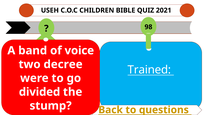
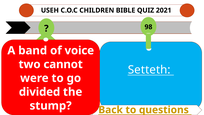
decree: decree -> cannot (63, 64)
Trained: Trained -> Setteth (149, 70)
